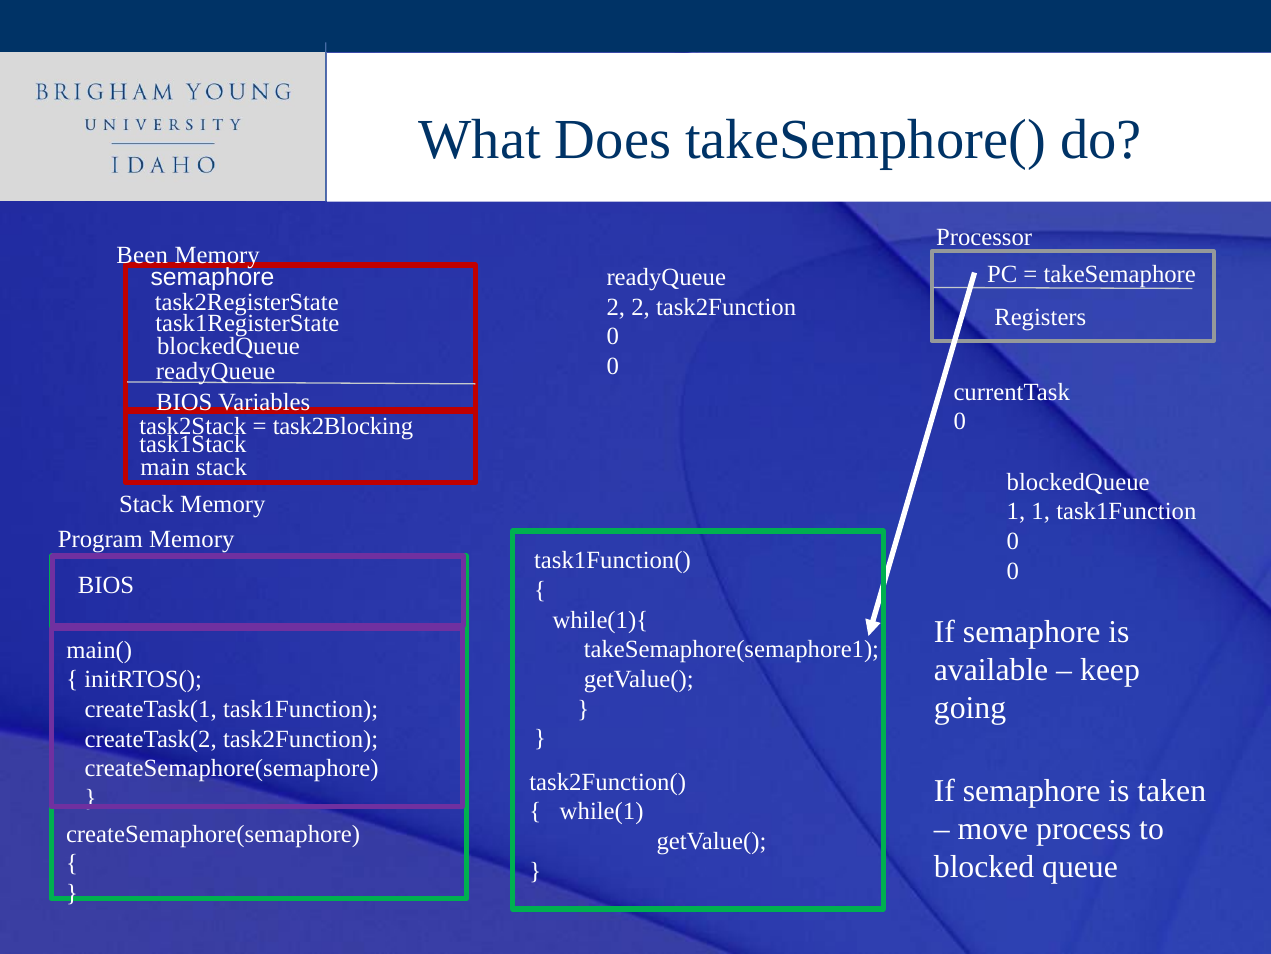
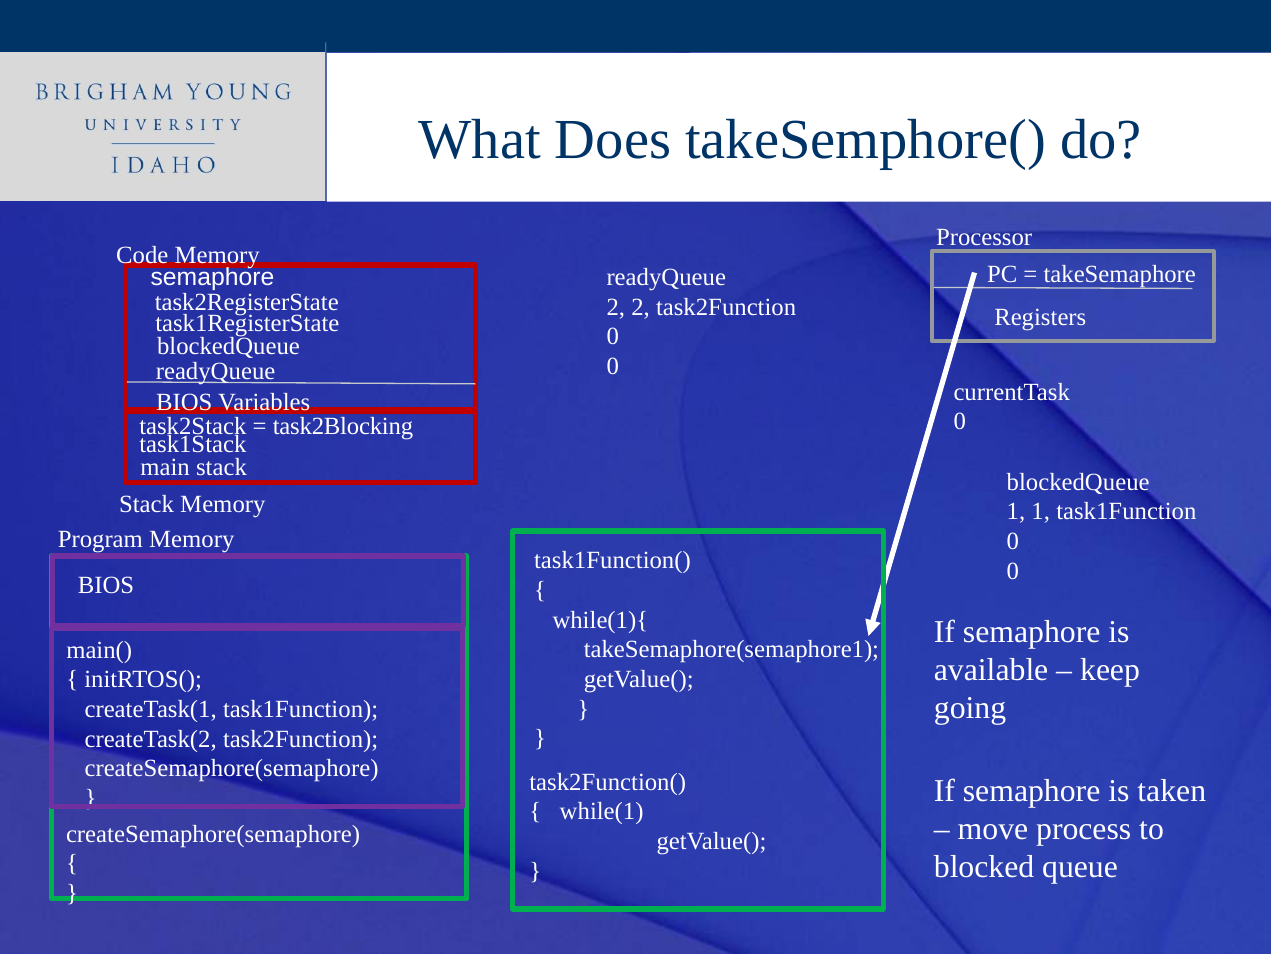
Been: Been -> Code (142, 255)
